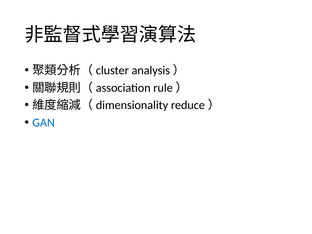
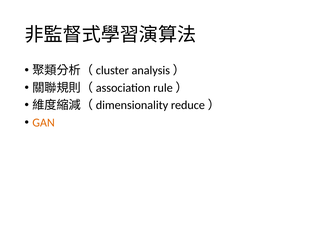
GAN colour: blue -> orange (44, 123)
